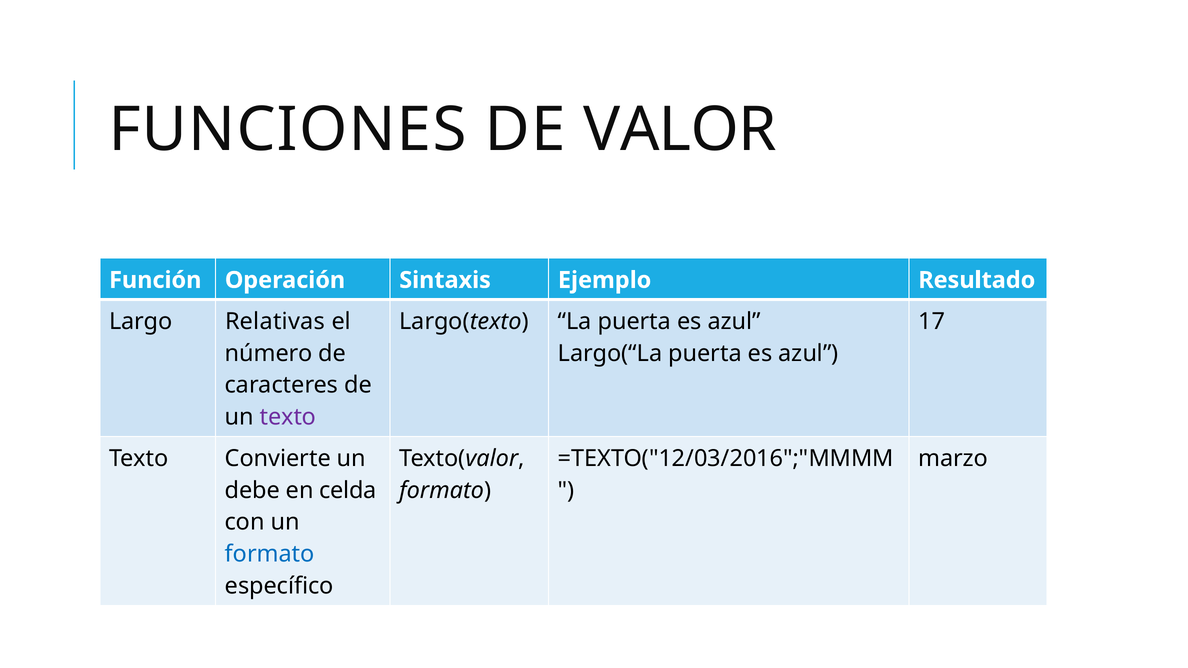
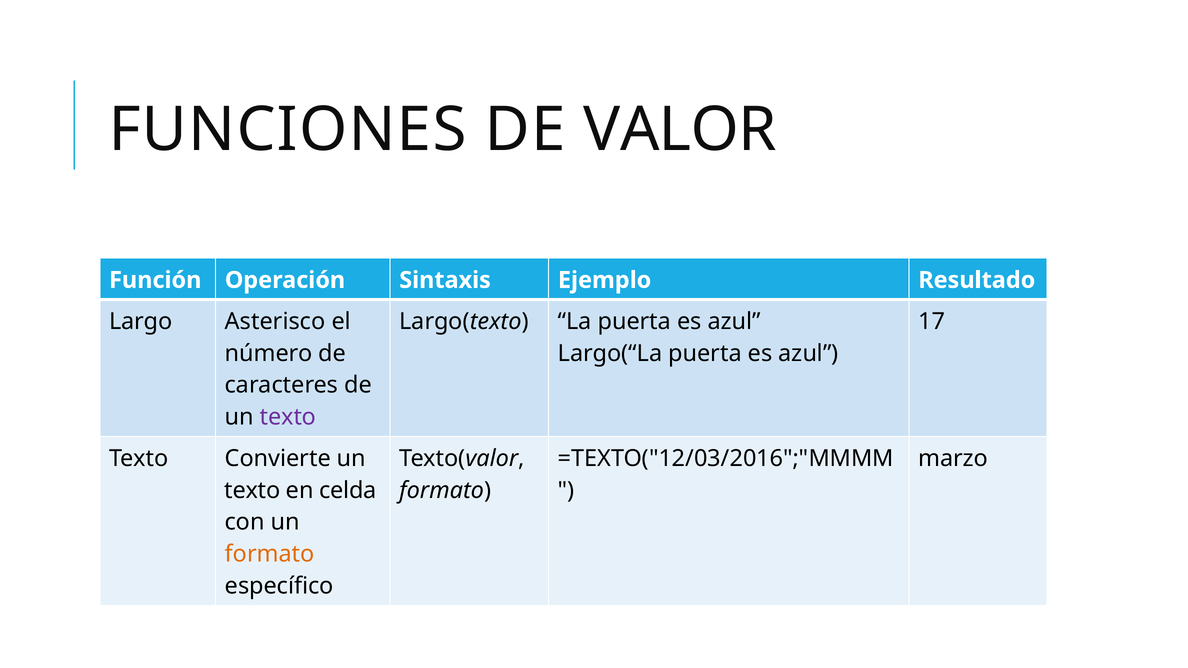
Relativas: Relativas -> Asterisco (275, 322)
debe: debe -> texto (252, 490)
formato colour: blue -> orange (270, 554)
